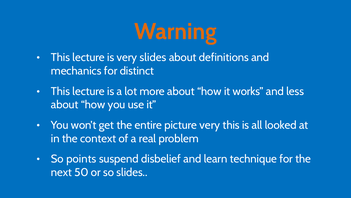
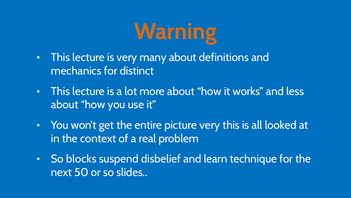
very slides: slides -> many (153, 57)
points: points -> blocks (81, 158)
